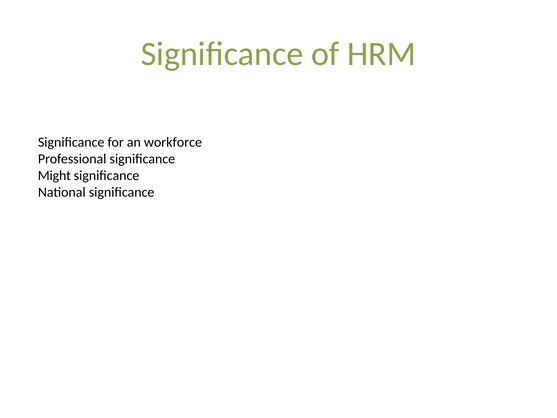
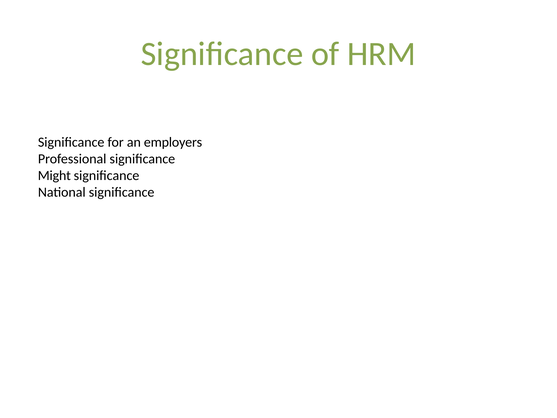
workforce: workforce -> employers (173, 142)
